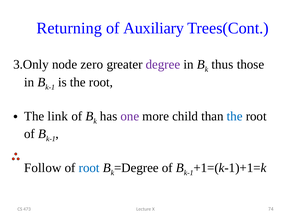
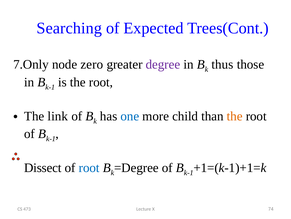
Returning: Returning -> Searching (69, 28)
Auxiliary: Auxiliary -> Expected (154, 28)
3.Only: 3.Only -> 7.Only (31, 64)
one colour: purple -> blue (130, 116)
the colour: blue -> orange (235, 116)
Follow: Follow -> Dissect (43, 167)
